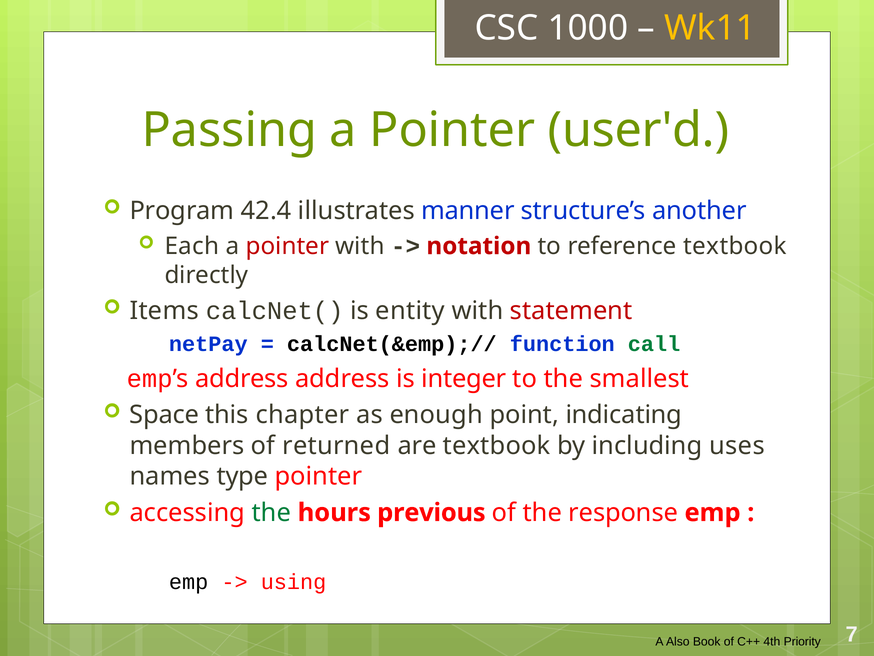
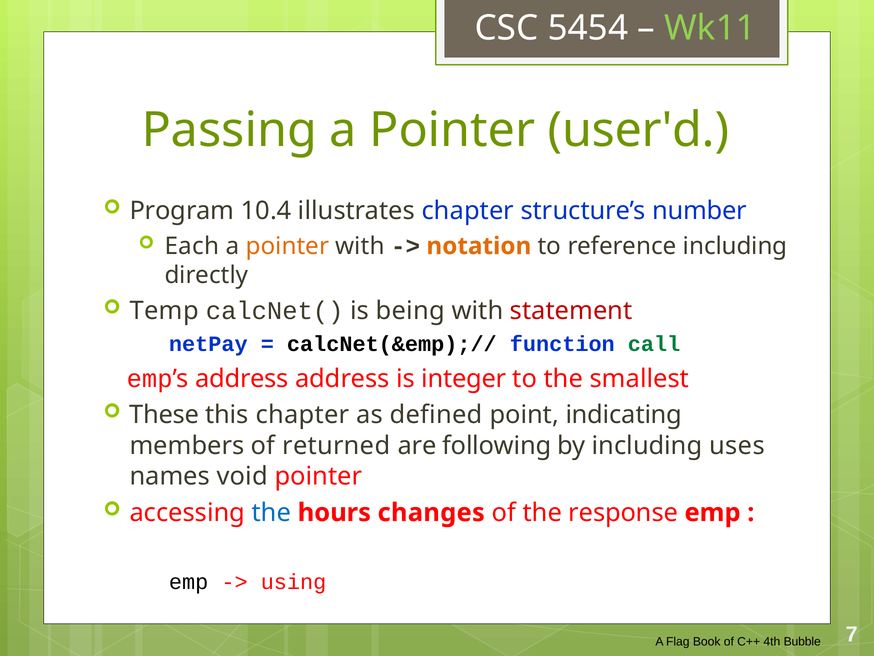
1000: 1000 -> 5454 (588, 28)
Wk11 colour: yellow -> light green (710, 28)
42.4: 42.4 -> 10.4 (266, 211)
illustrates manner: manner -> chapter (468, 211)
another: another -> number (700, 211)
pointer colour: red -> orange (287, 246)
notation colour: red -> orange (479, 246)
reference textbook: textbook -> including (735, 246)
Items: Items -> Temp (164, 311)
entity: entity -> being (410, 311)
Space: Space -> These (164, 415)
enough: enough -> defined (436, 415)
are textbook: textbook -> following (497, 445)
type: type -> void (242, 476)
the colour: green -> blue (271, 512)
previous: previous -> changes (431, 512)
Also: Also -> Flag (678, 641)
Priority: Priority -> Bubble (802, 641)
